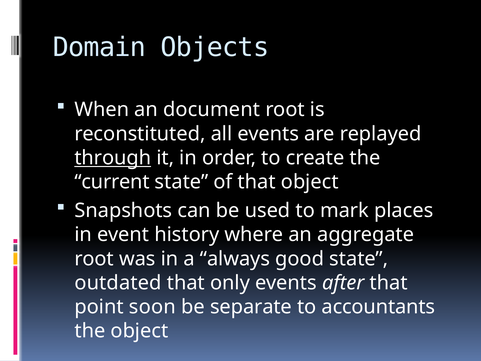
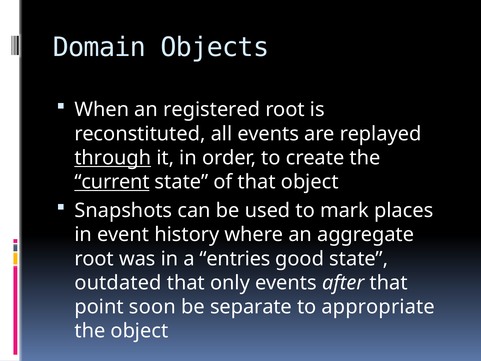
document: document -> registered (212, 110)
current underline: none -> present (112, 182)
always: always -> entries (235, 259)
accountants: accountants -> appropriate (378, 307)
